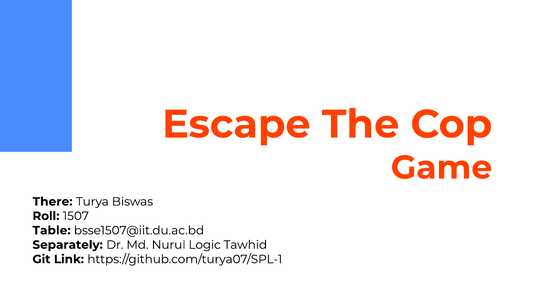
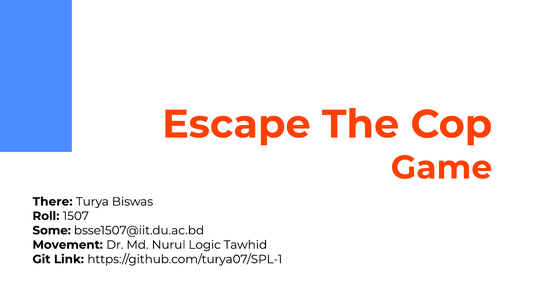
Table: Table -> Some (52, 231)
Separately: Separately -> Movement (68, 245)
